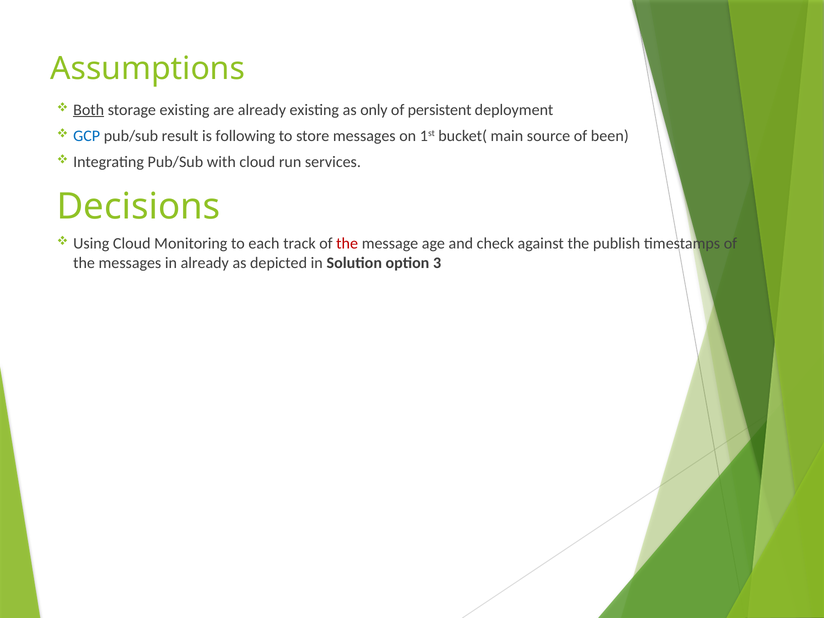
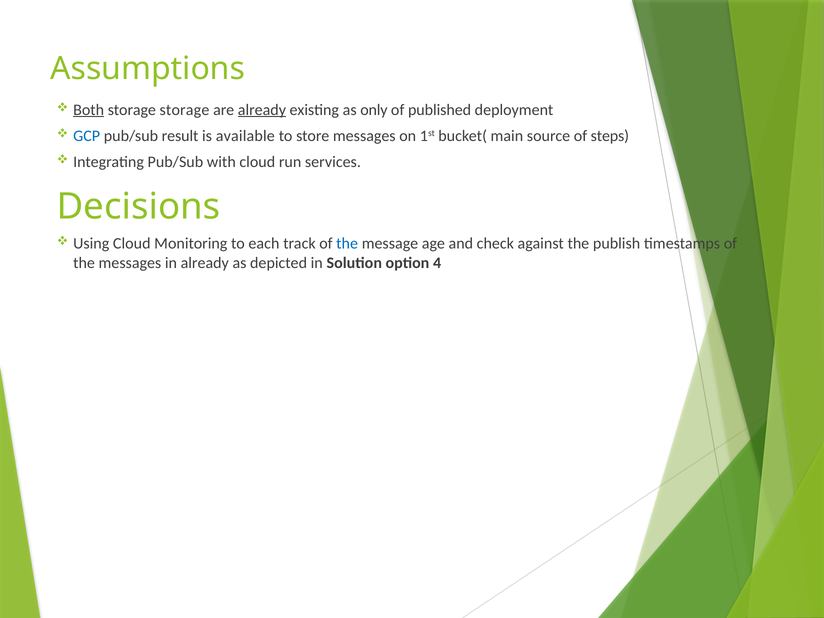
storage existing: existing -> storage (184, 110)
already underline: none -> present (262, 110)
persistent: persistent -> published (440, 110)
following: following -> available (245, 136)
been: been -> steps (610, 136)
the colour: red -> blue (347, 244)
3: 3 -> 4 (437, 263)
